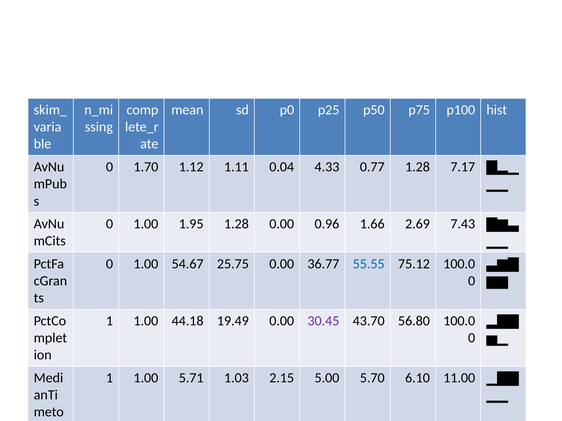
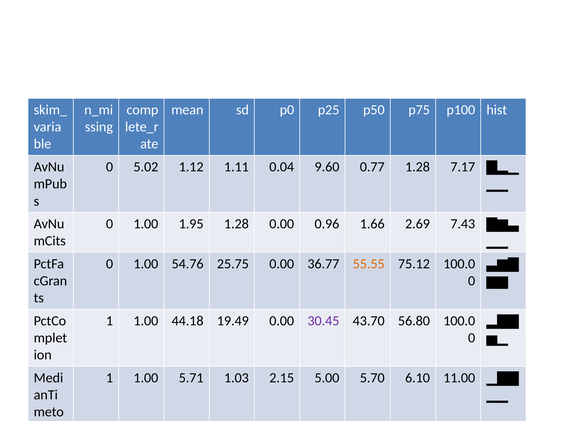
1.70: 1.70 -> 5.02 (146, 167)
0.04 4.33: 4.33 -> 9.60 (327, 167)
54.67: 54.67 -> 54.76 (188, 264)
55.55 colour: blue -> orange (369, 264)
